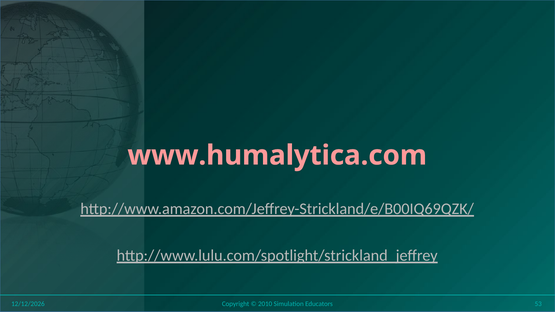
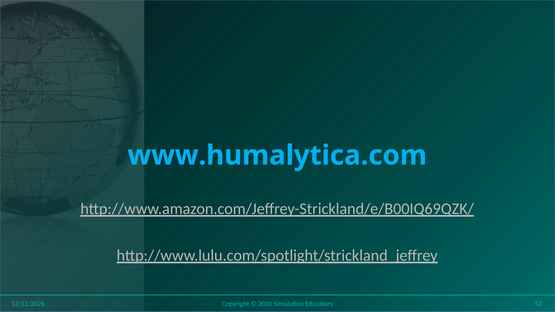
www.humalytica.com colour: pink -> light blue (277, 155)
